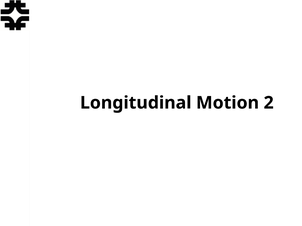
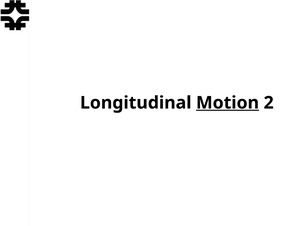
Motion underline: none -> present (228, 103)
